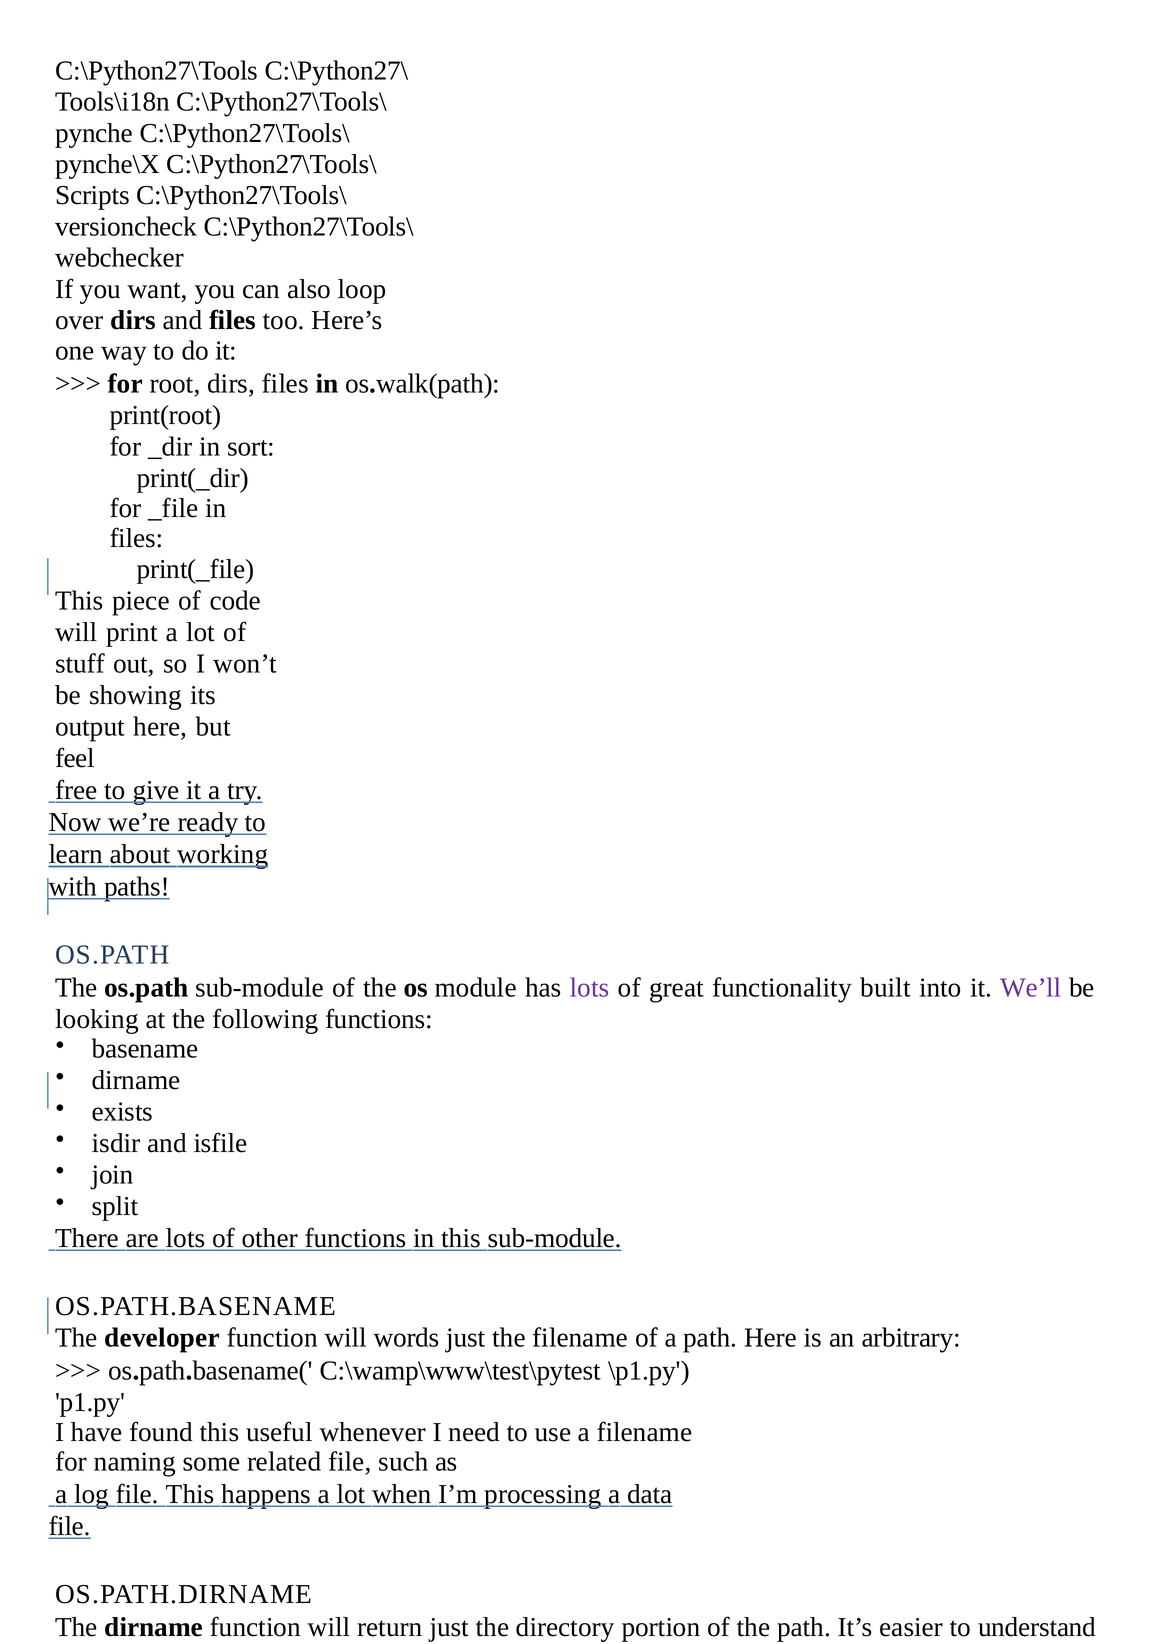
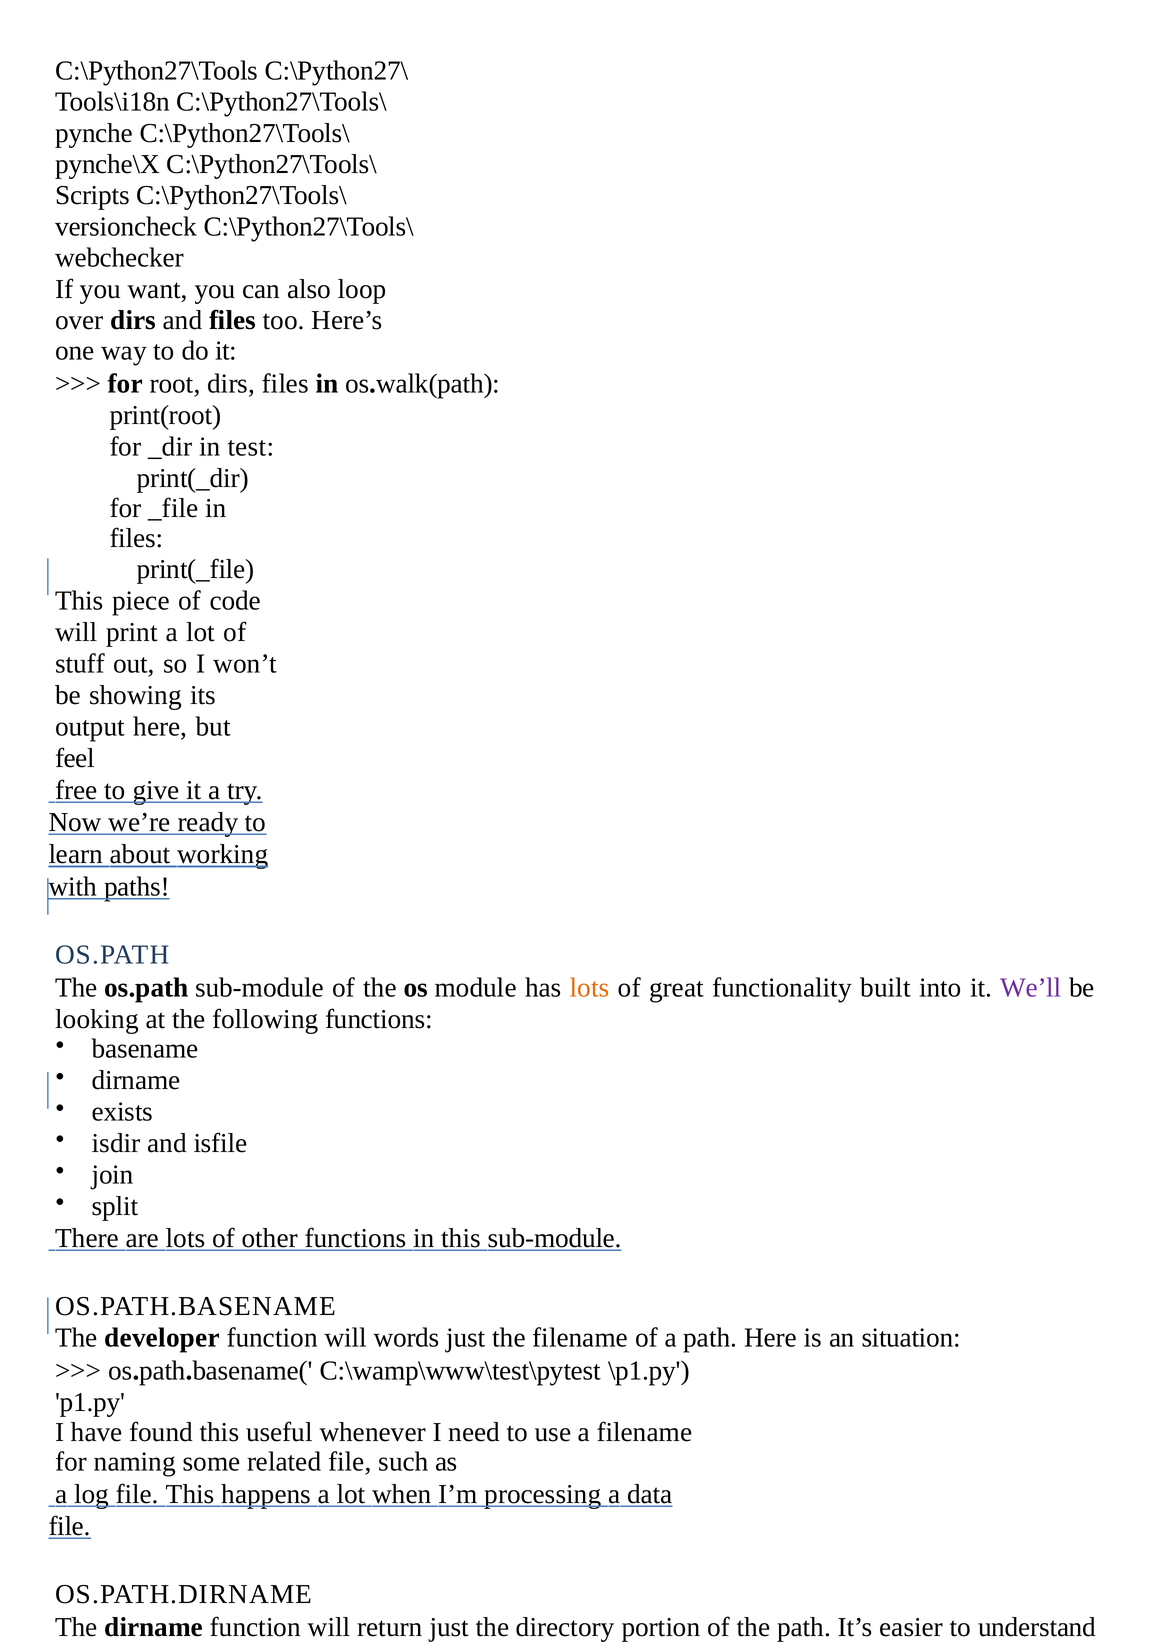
sort: sort -> test (251, 447)
lots colour: purple -> orange (590, 987)
arbitrary: arbitrary -> situation (911, 1337)
